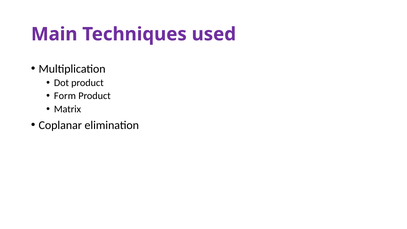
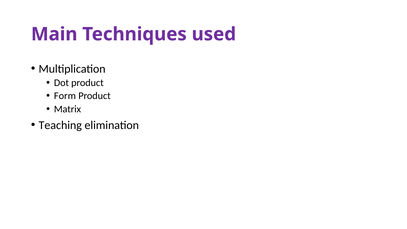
Coplanar: Coplanar -> Teaching (60, 125)
